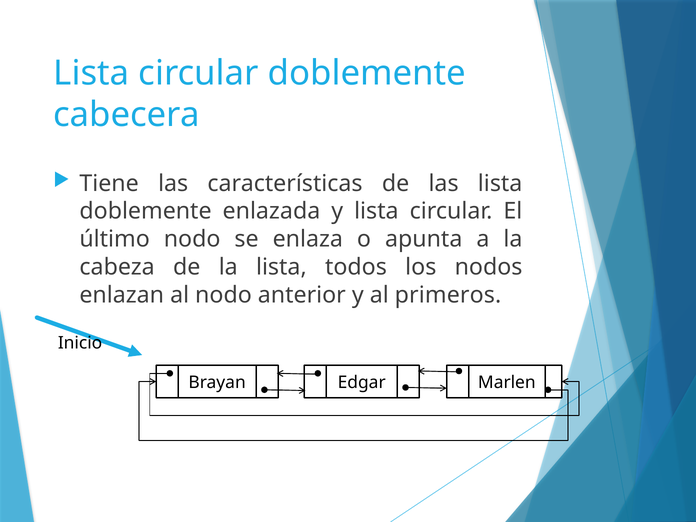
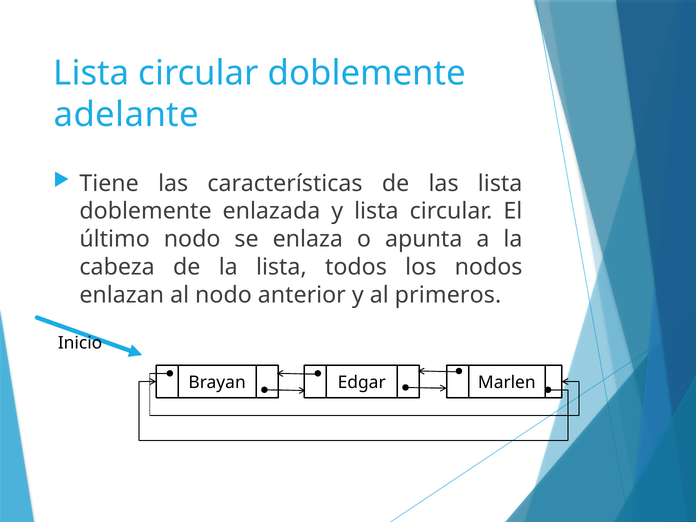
cabecera: cabecera -> adelante (126, 115)
